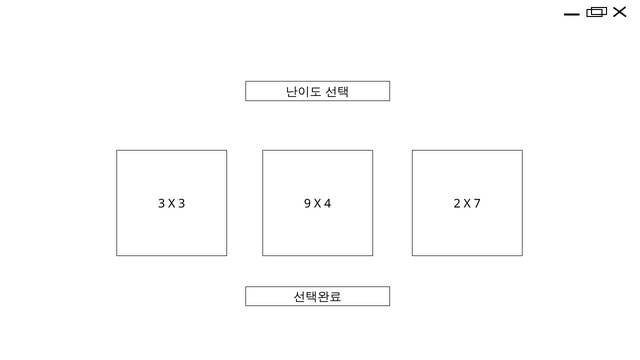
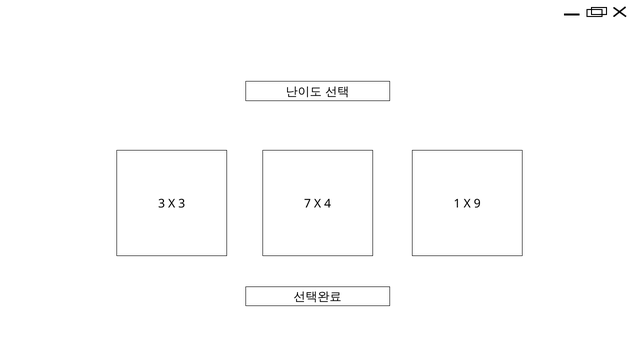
9: 9 -> 7 (308, 204)
2: 2 -> 1 (457, 204)
7: 7 -> 9 (477, 204)
